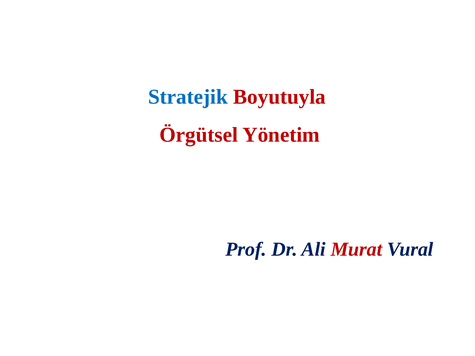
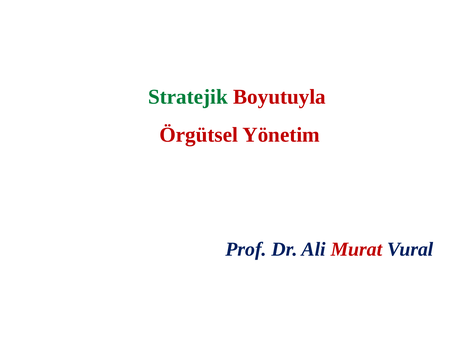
Stratejik colour: blue -> green (188, 97)
